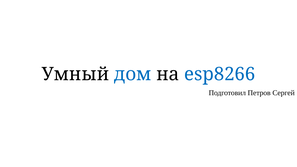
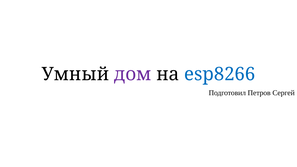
дом colour: blue -> purple (133, 74)
